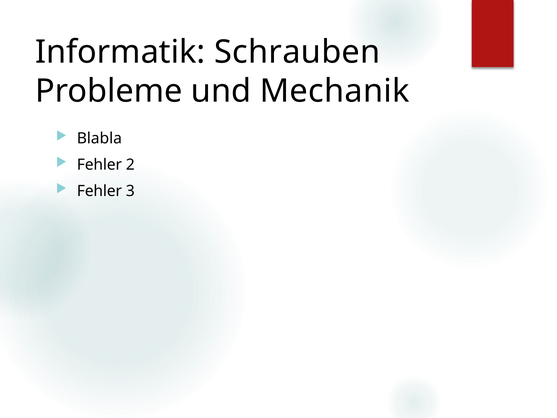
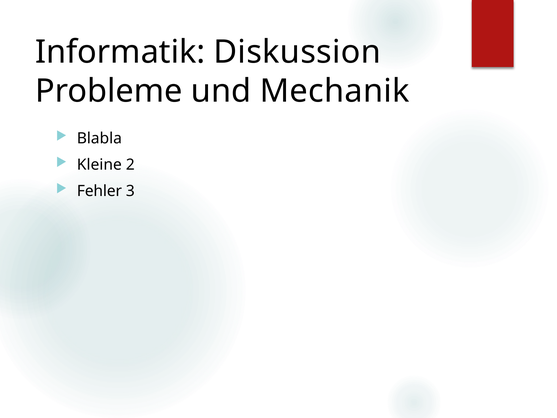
Schrauben: Schrauben -> Diskussion (297, 52)
Fehler: Fehler -> Kleine (99, 165)
